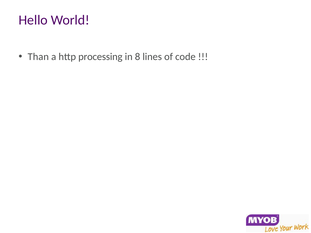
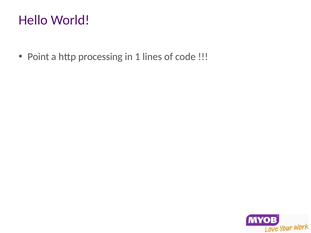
Than: Than -> Point (38, 57)
8: 8 -> 1 (138, 57)
